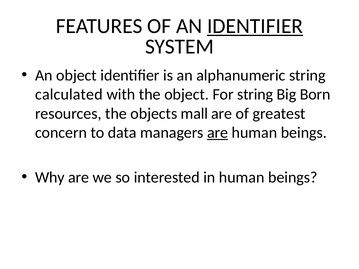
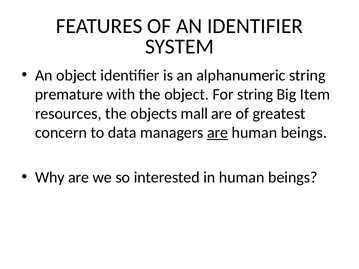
IDENTIFIER underline: present -> none (255, 26)
calculated: calculated -> premature (69, 94)
Born: Born -> Item (315, 94)
